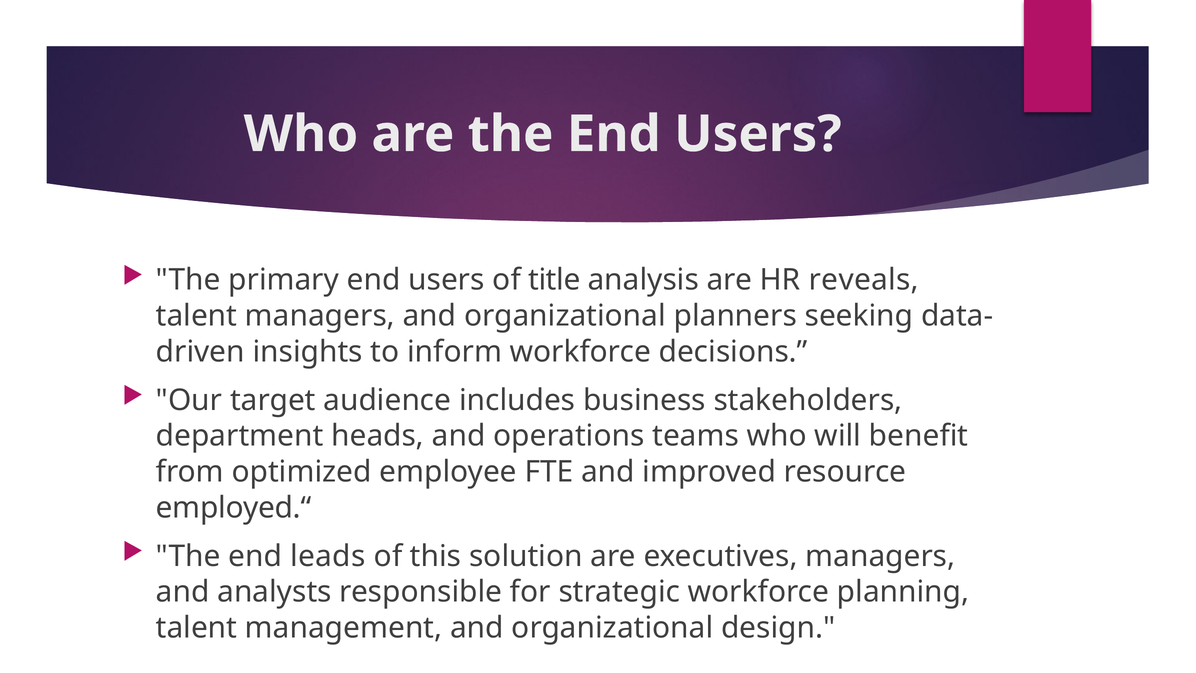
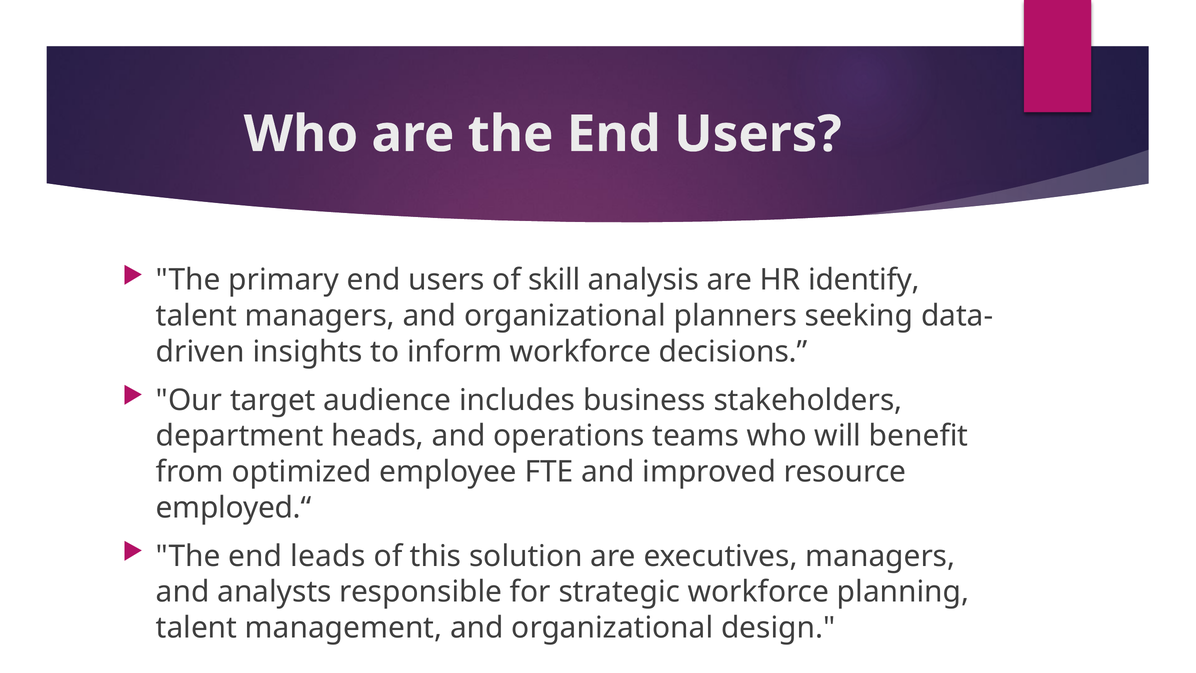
title: title -> skill (554, 280)
reveals: reveals -> identify (864, 280)
